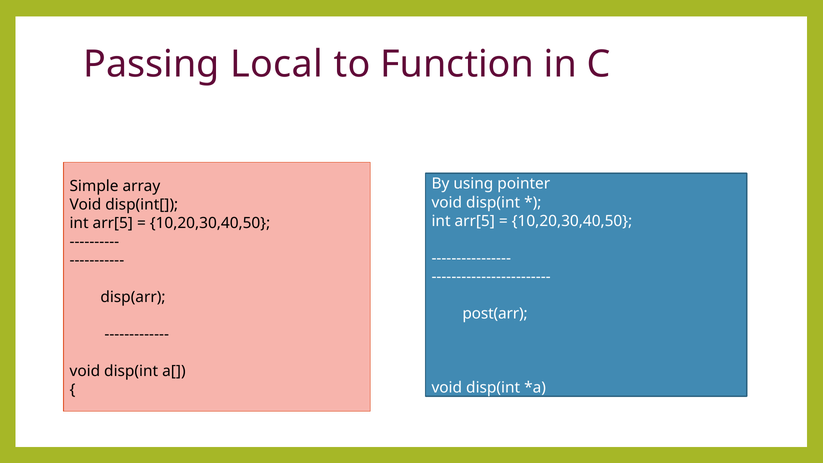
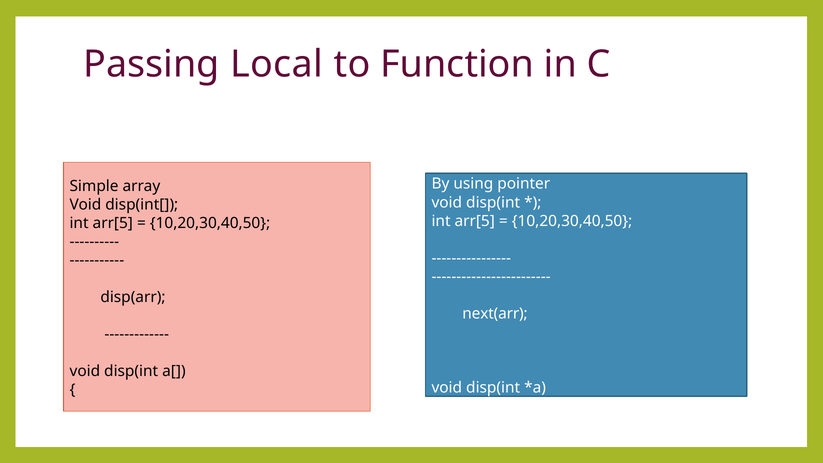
post(arr: post(arr -> next(arr (495, 313)
